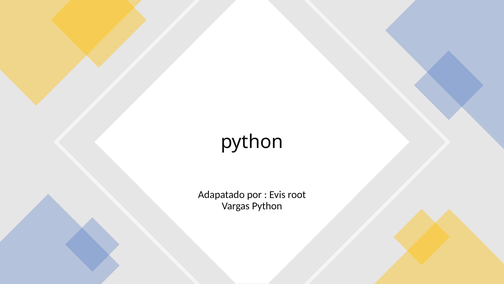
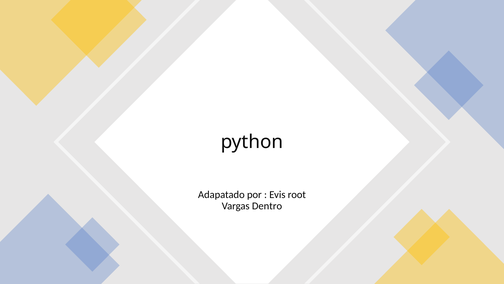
Vargas Python: Python -> Dentro (267, 206)
